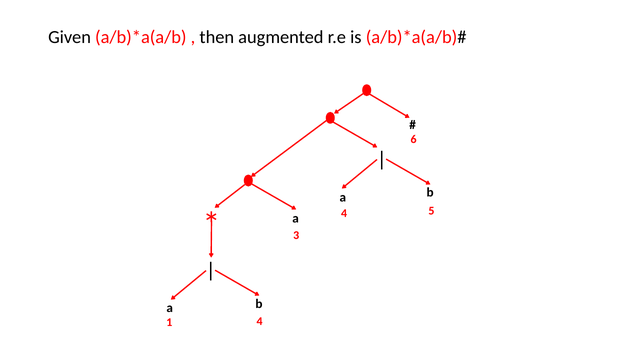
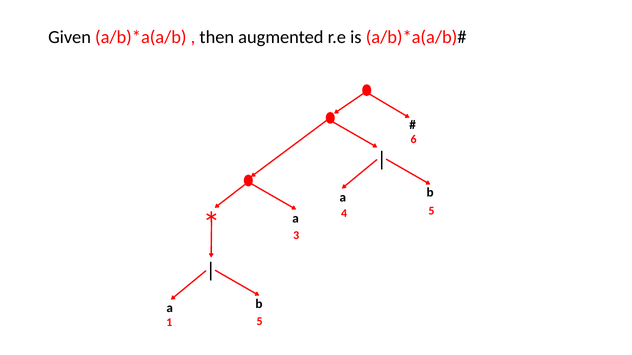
1 4: 4 -> 5 (260, 322)
